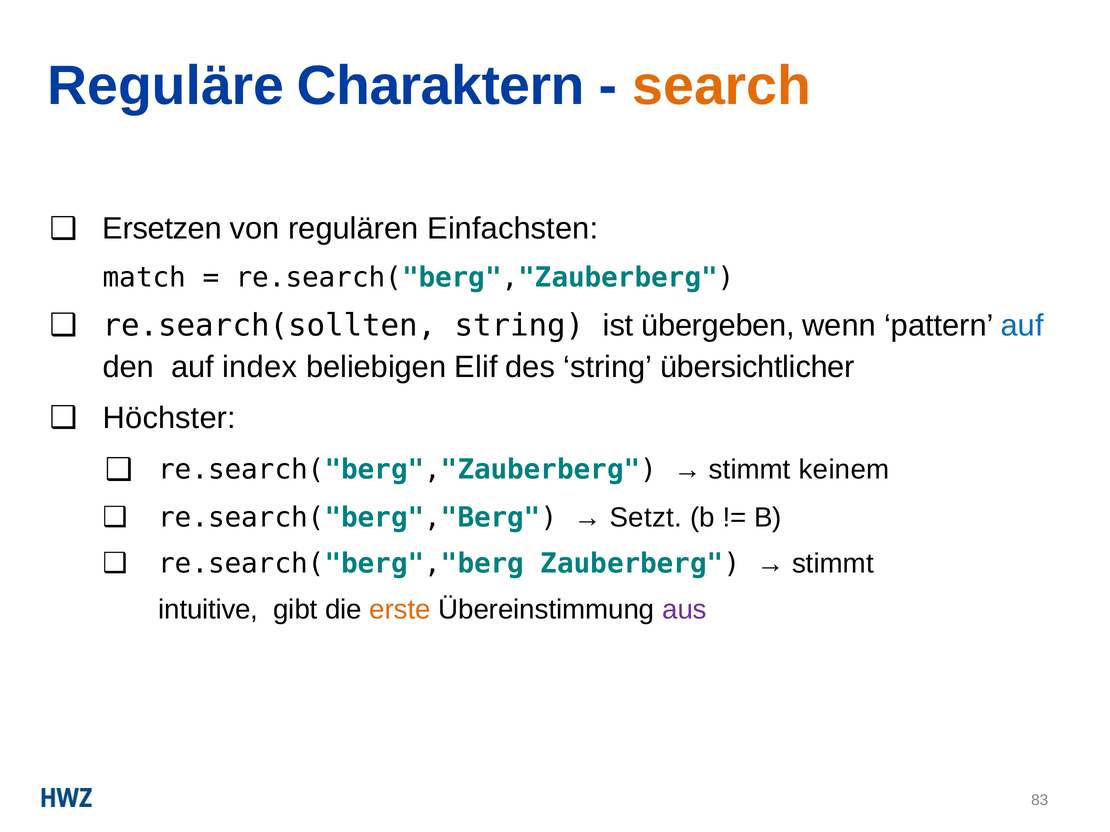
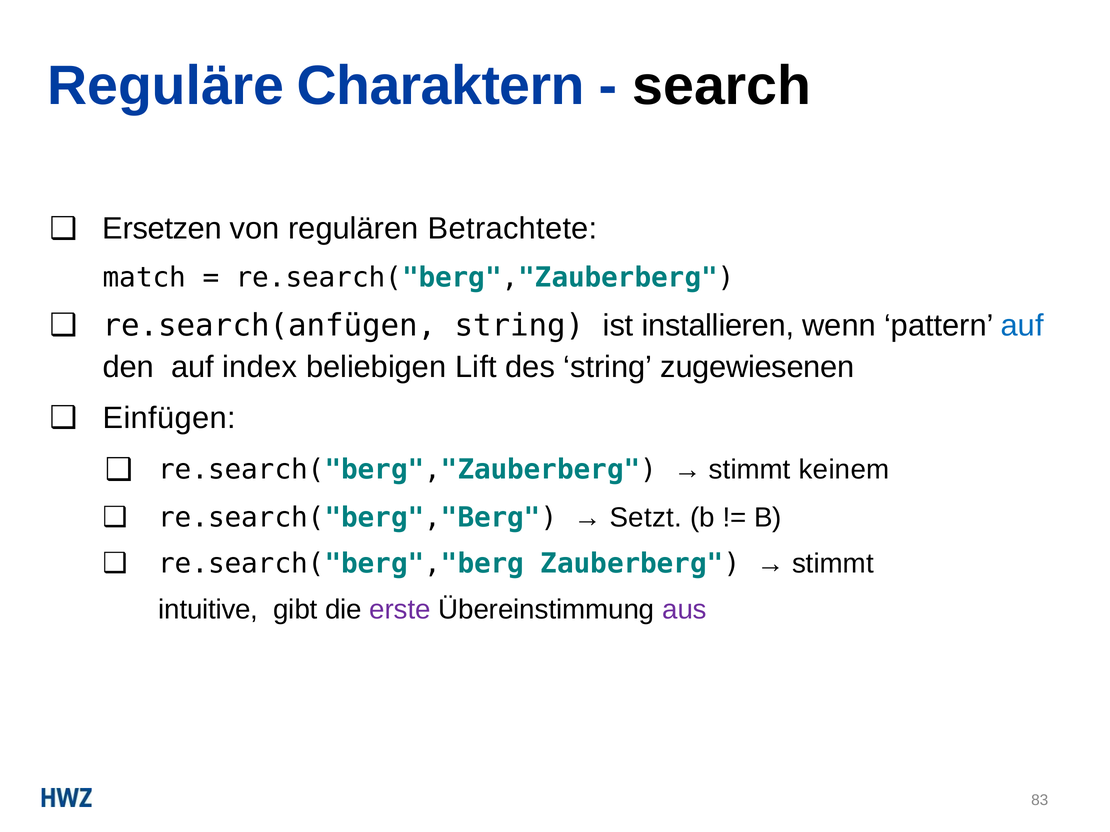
search colour: orange -> black (722, 86)
Einfachsten: Einfachsten -> Betrachtete (513, 229)
re.search(sollten: re.search(sollten -> re.search(anfügen (270, 326)
übergeben: übergeben -> installieren (718, 326)
Elif: Elif -> Lift (476, 367)
übersichtlicher: übersichtlicher -> zugewiesenen (757, 367)
Höchster: Höchster -> Einfügen (169, 418)
erste colour: orange -> purple (400, 610)
